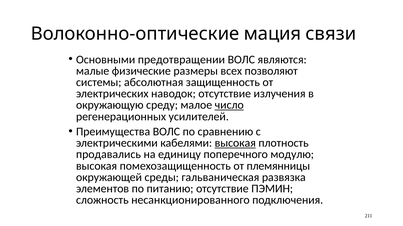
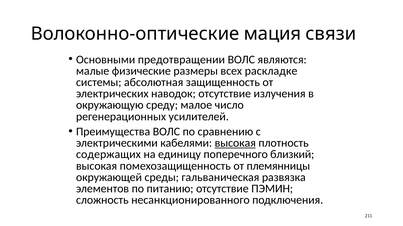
позволяют: позволяют -> раскладке (271, 71)
число underline: present -> none (229, 105)
продавались: продавались -> содержащих (108, 155)
модулю: модулю -> близкий (292, 155)
